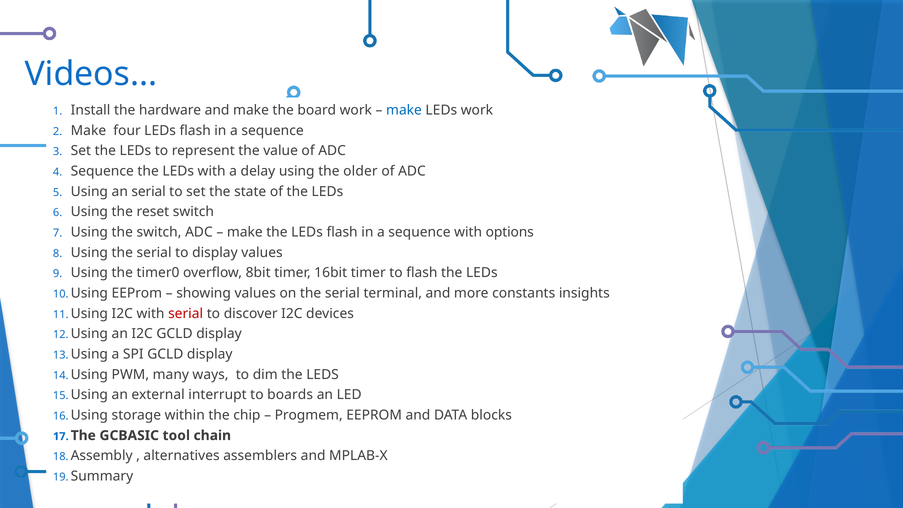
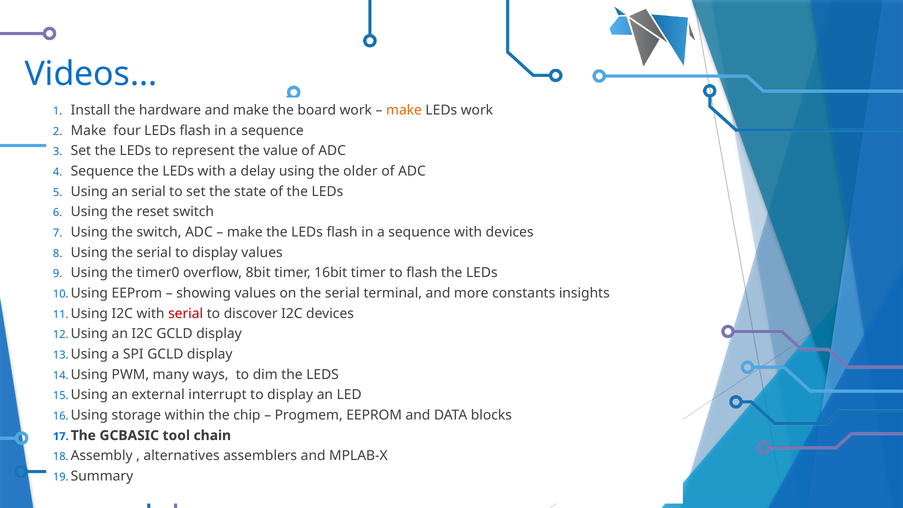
make colour: blue -> orange (404, 110)
with options: options -> devices (510, 232)
interrupt to boards: boards -> display (290, 395)
